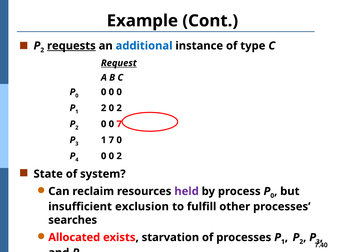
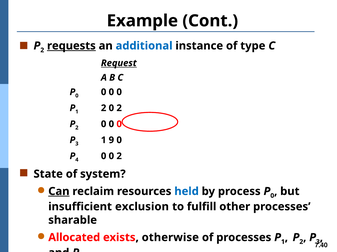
2 0 0 7: 7 -> 0 (119, 124)
1 7: 7 -> 9 (111, 140)
Can underline: none -> present (59, 192)
held colour: purple -> blue (187, 192)
searches: searches -> sharable (73, 221)
starvation: starvation -> otherwise (170, 238)
